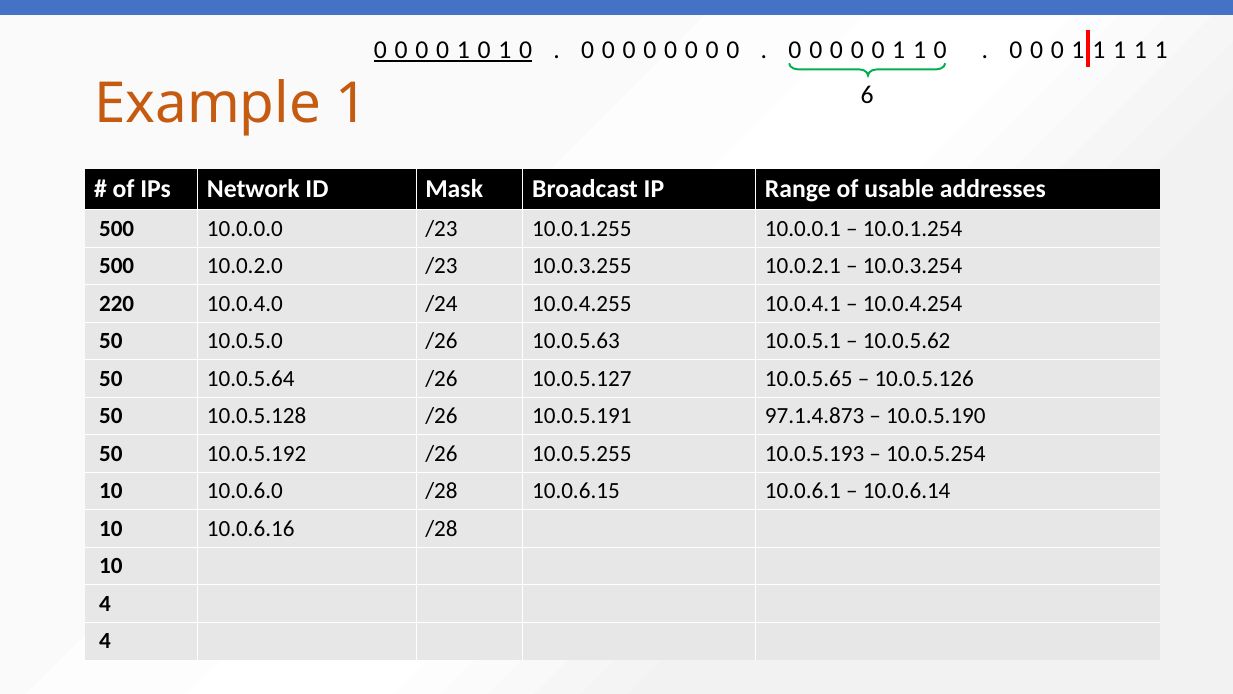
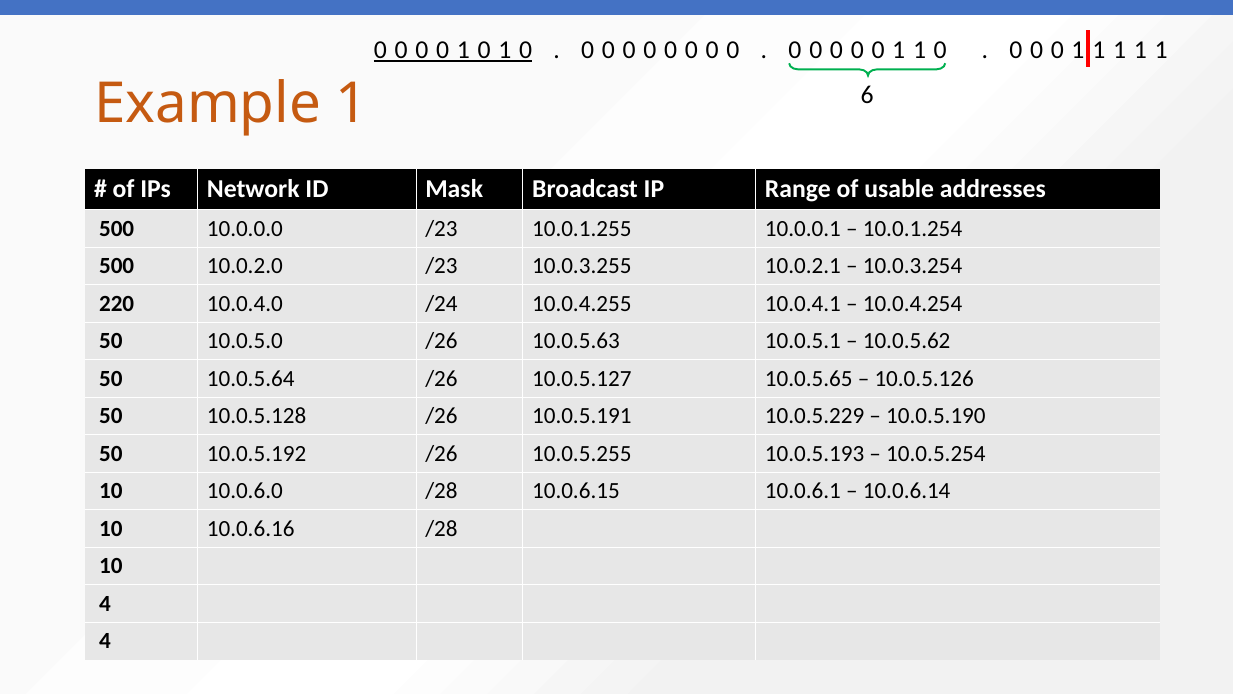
97.1.4.873: 97.1.4.873 -> 10.0.5.229 (815, 416)
